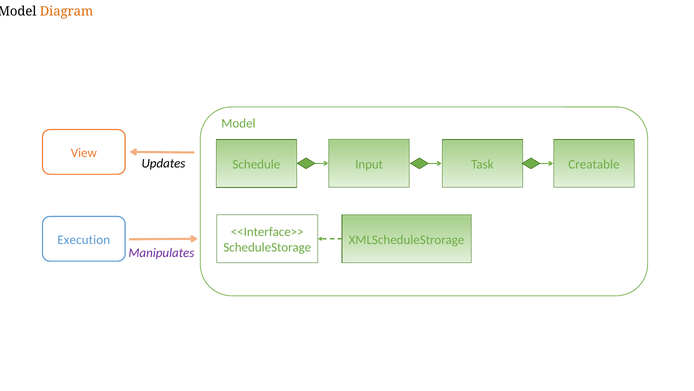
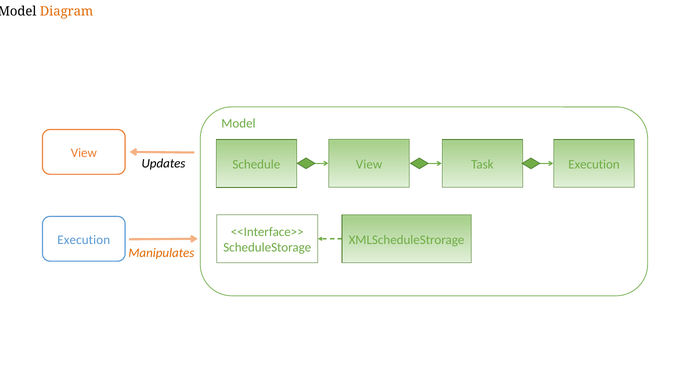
Schedule Input: Input -> View (369, 164)
Task Creatable: Creatable -> Execution (594, 164)
Manipulates colour: purple -> orange (161, 253)
